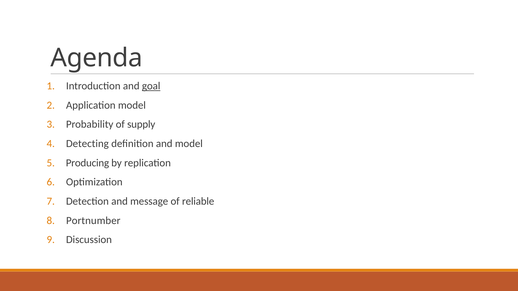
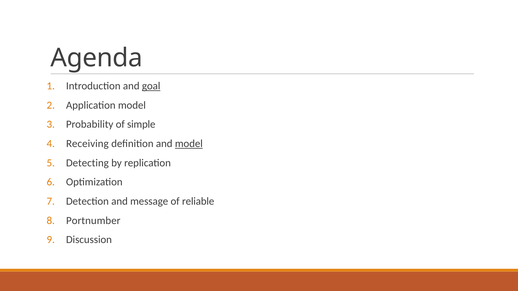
supply: supply -> simple (141, 125)
Detecting: Detecting -> Receiving (87, 144)
model underline: none -> present (189, 144)
Producing: Producing -> Detecting (87, 163)
